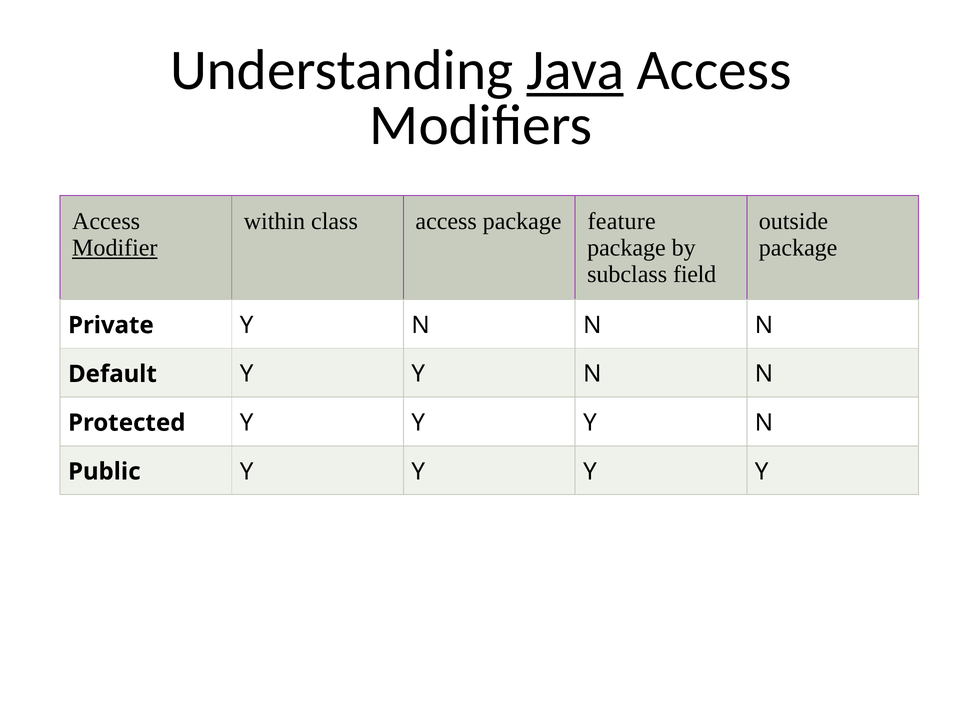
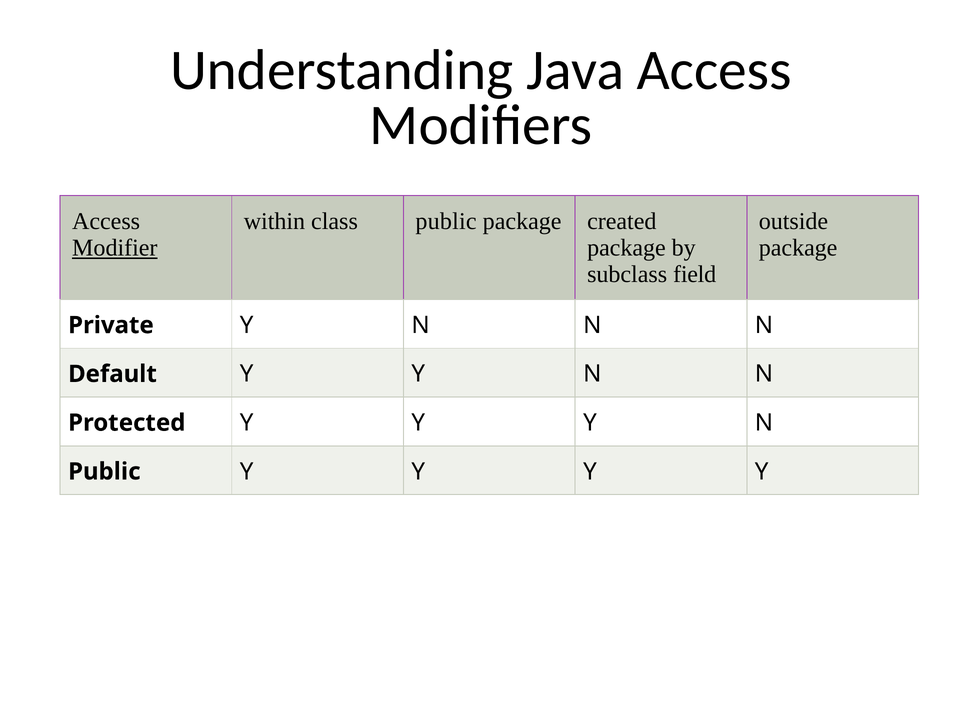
Java underline: present -> none (575, 70)
class access: access -> public (446, 221)
feature: feature -> created (622, 221)
